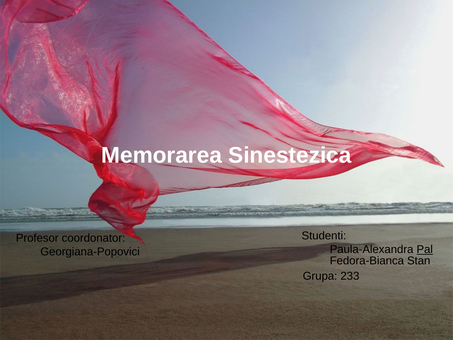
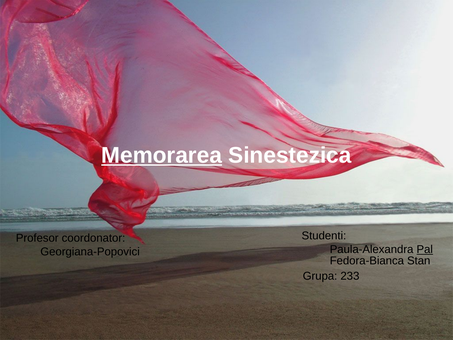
Memorarea underline: none -> present (162, 155)
